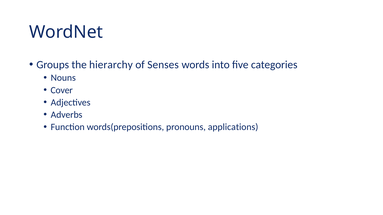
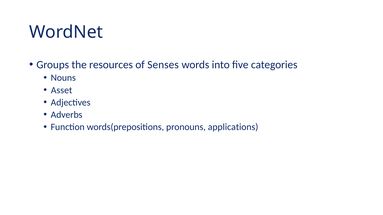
hierarchy: hierarchy -> resources (111, 65)
Cover: Cover -> Asset (62, 90)
